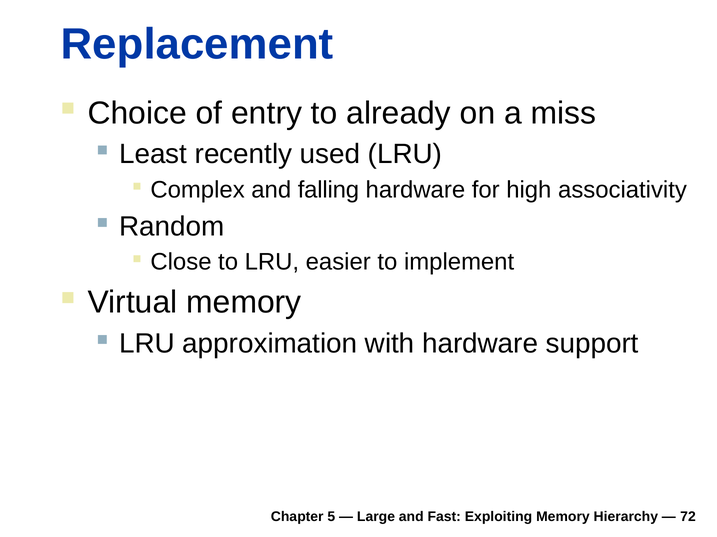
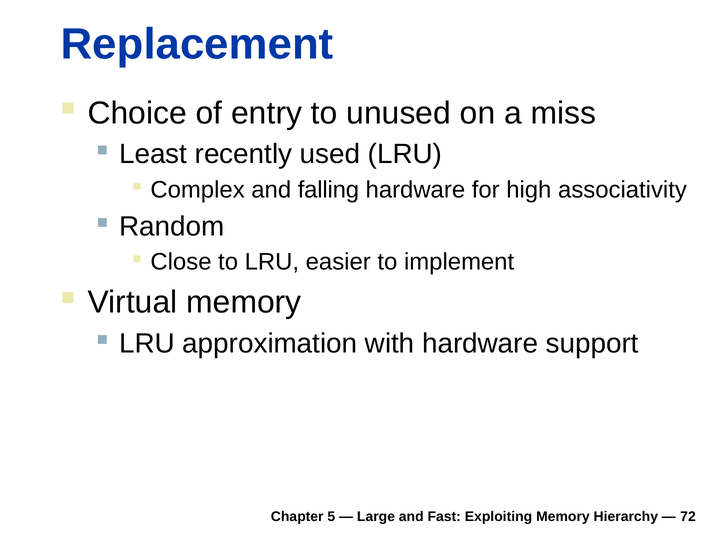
already: already -> unused (399, 113)
